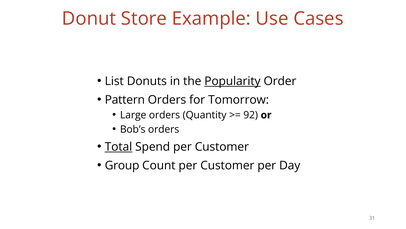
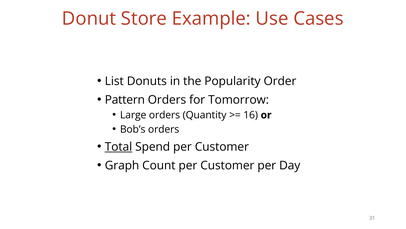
Popularity underline: present -> none (232, 81)
92: 92 -> 16 (251, 115)
Group: Group -> Graph (122, 165)
